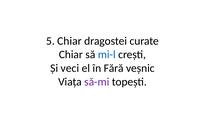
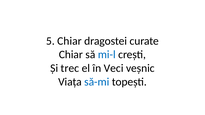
veci: veci -> trec (70, 68)
Fără: Fără -> Veci (114, 68)
să-mi colour: purple -> blue (97, 82)
